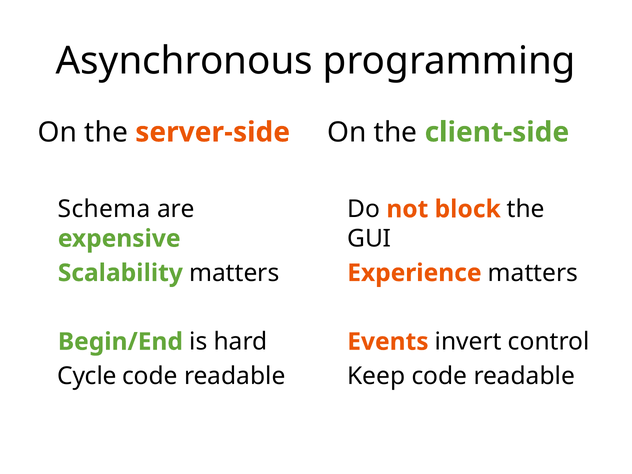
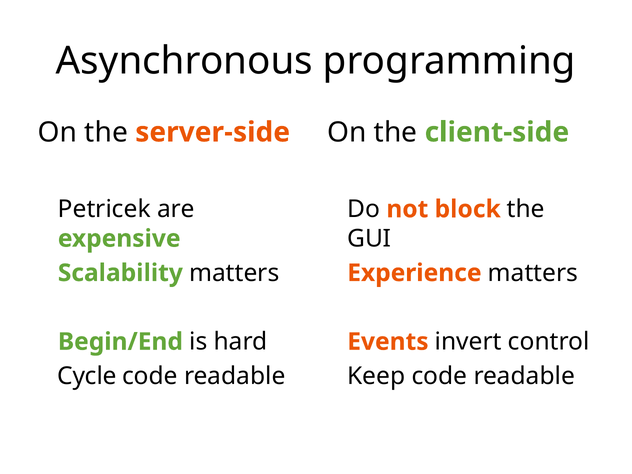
Schema: Schema -> Petricek (104, 209)
